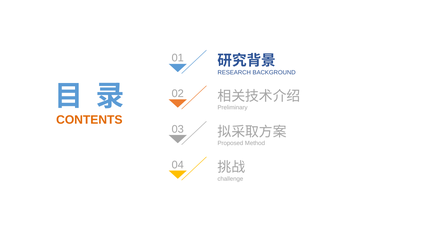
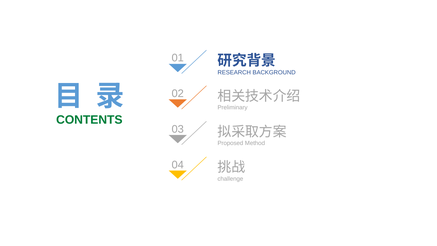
CONTENTS colour: orange -> green (89, 120)
